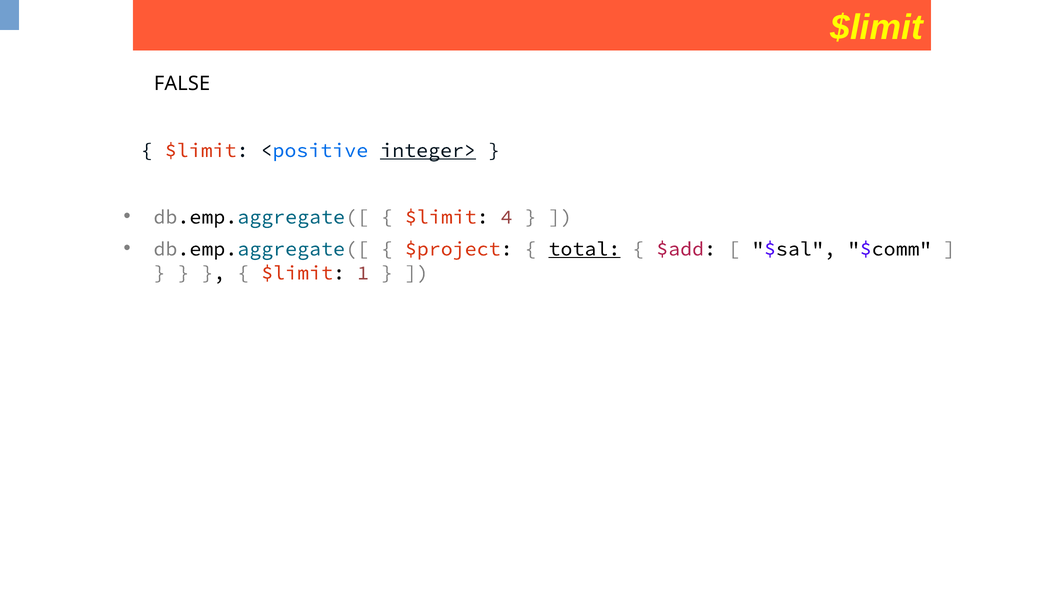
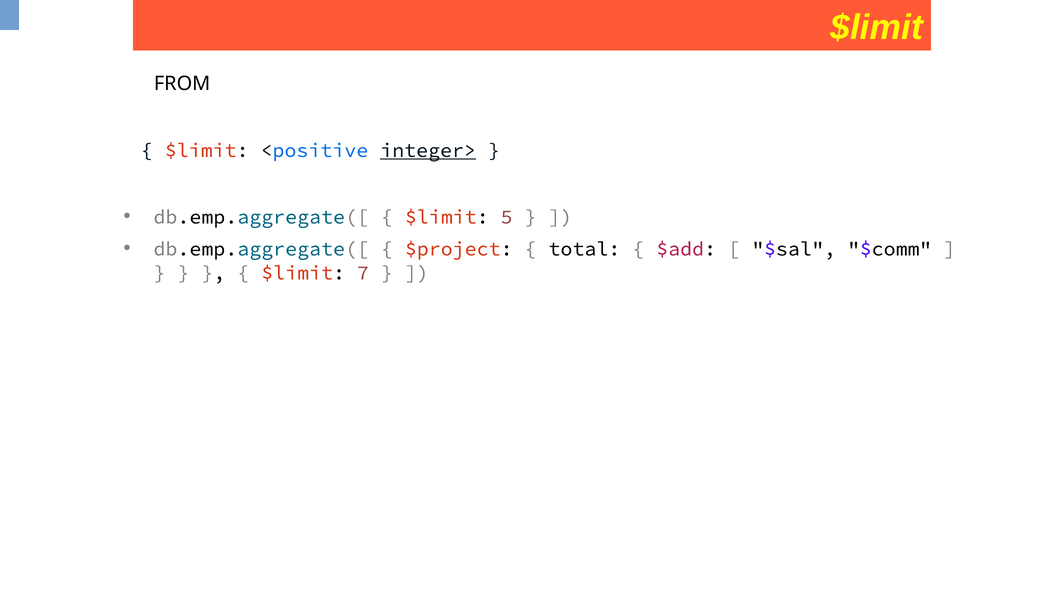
FALSE: FALSE -> FROM (182, 84)
4: 4 -> 5 (507, 217)
total underline: present -> none (584, 249)
1: 1 -> 7 (363, 273)
